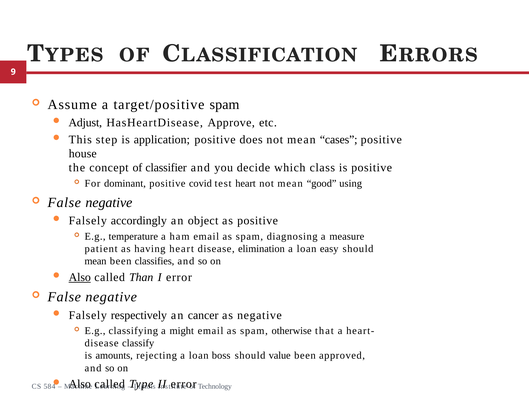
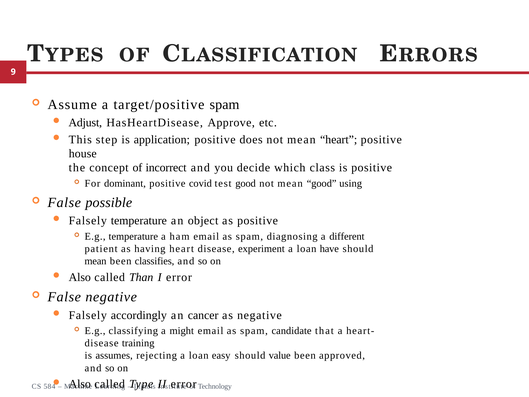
mean cases: cases -> heart (339, 139)
classifier: classifier -> incorrect (166, 168)
test heart: heart -> good (246, 183)
negative: negative -> possible (109, 202)
Falsely accordingly: accordingly -> temperature (139, 220)
measure: measure -> different (347, 236)
elimination: elimination -> experiment (261, 249)
easy: easy -> have (329, 249)
Also underline: present -> none (80, 277)
respectively: respectively -> accordingly (139, 315)
otherwise: otherwise -> candidate (292, 331)
classify: classify -> training (138, 343)
amounts: amounts -> assumes (114, 355)
boss: boss -> easy (221, 355)
